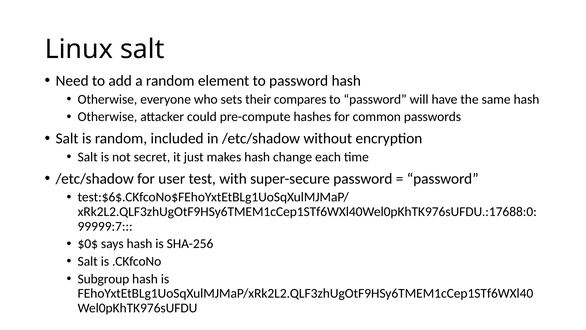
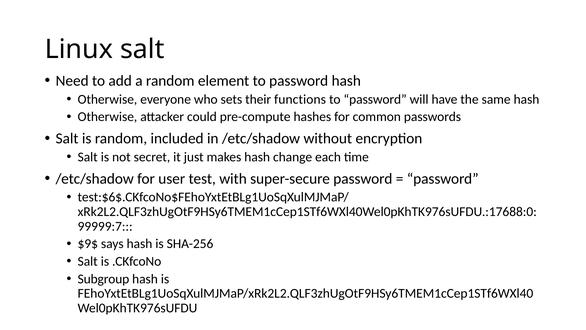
compares: compares -> functions (300, 99)
$0$: $0$ -> $9$ (88, 244)
